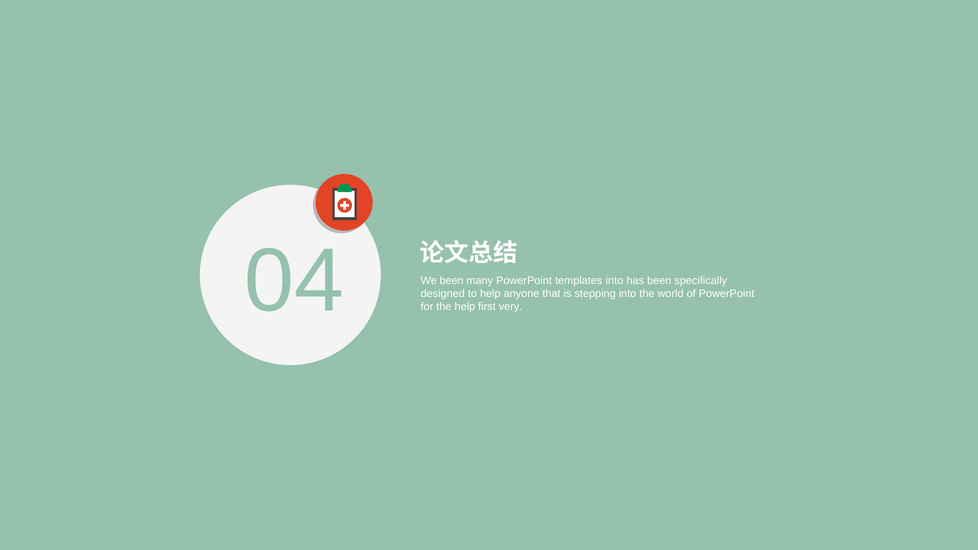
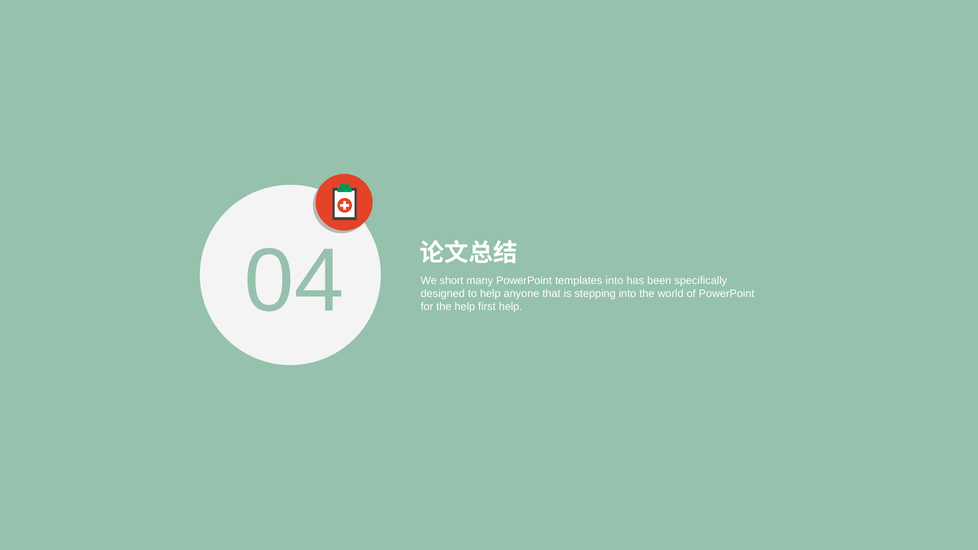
We been: been -> short (452, 281)
first very: very -> help (511, 307)
